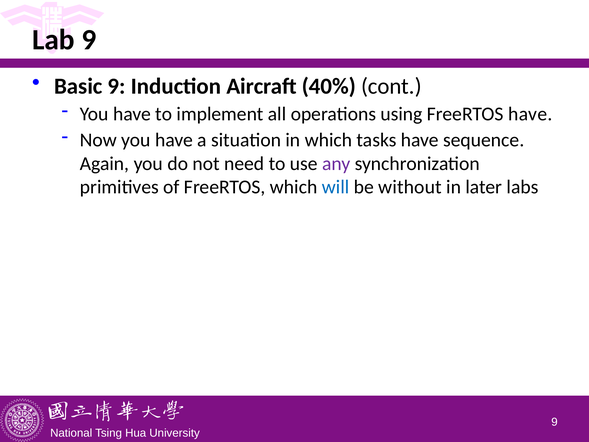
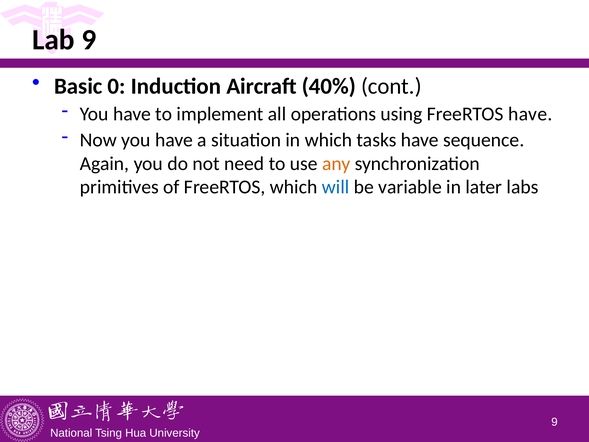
Basic 9: 9 -> 0 (117, 86)
any colour: purple -> orange (336, 163)
without: without -> variable (410, 187)
